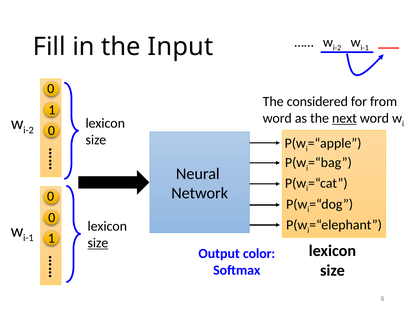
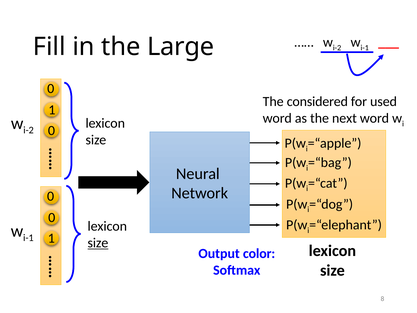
Input: Input -> Large (181, 47)
from: from -> used (384, 102)
next underline: present -> none (344, 118)
